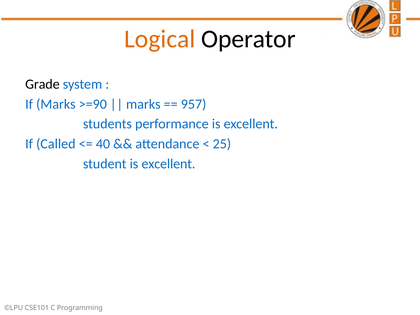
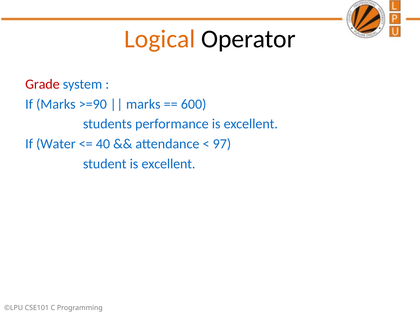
Grade colour: black -> red (42, 84)
957: 957 -> 600 (194, 104)
Called: Called -> Water (56, 144)
25: 25 -> 97 (222, 144)
